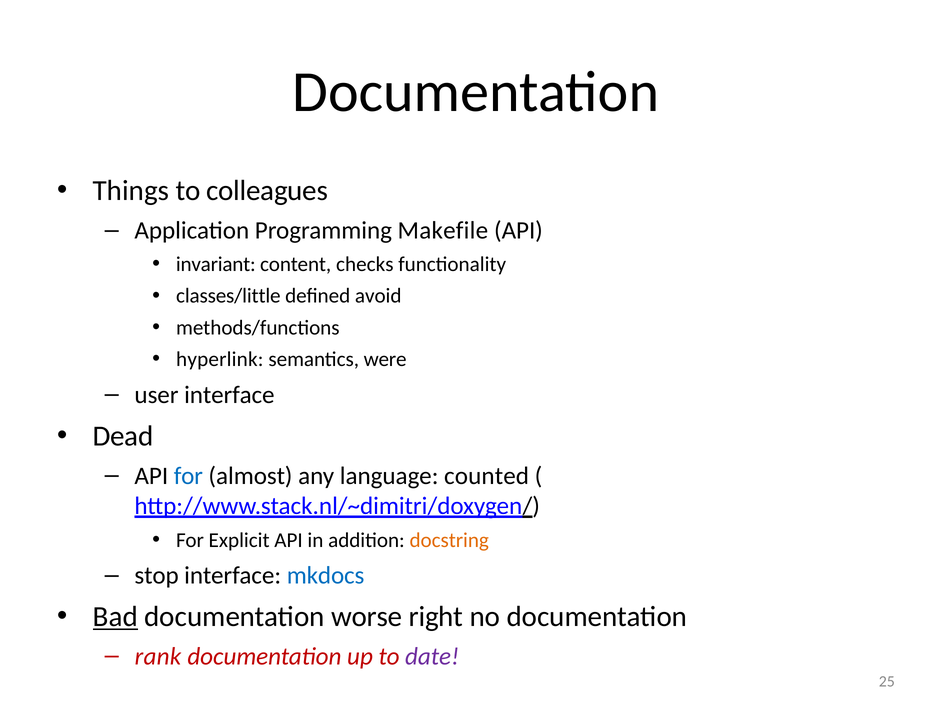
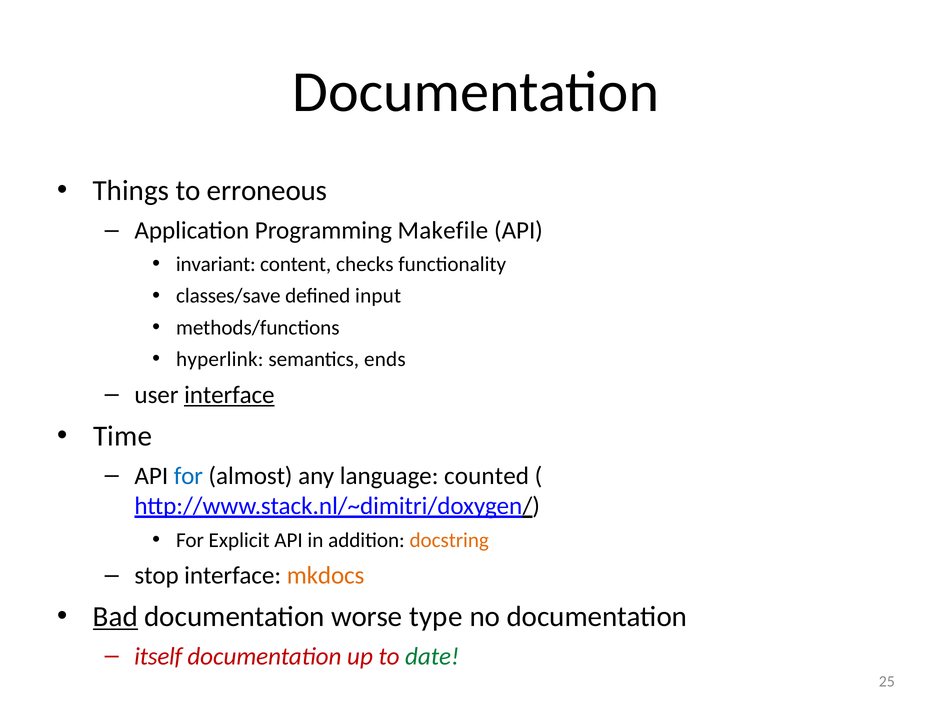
colleagues: colleagues -> erroneous (267, 191)
classes/little: classes/little -> classes/save (228, 296)
avoid: avoid -> input (378, 296)
were: were -> ends (385, 359)
interface underline: none -> present (229, 395)
Dead: Dead -> Time (123, 436)
mkdocs colour: blue -> orange (326, 576)
right: right -> type (436, 617)
rank: rank -> itself (158, 656)
date colour: purple -> green (432, 656)
